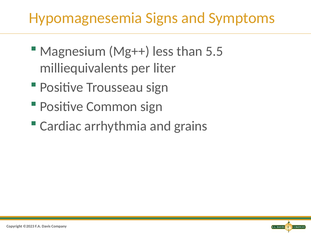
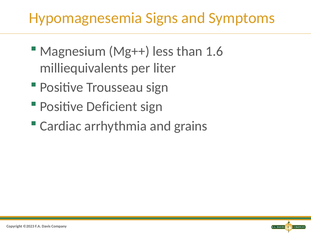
5.5: 5.5 -> 1.6 (214, 51)
Common: Common -> Deficient (112, 107)
